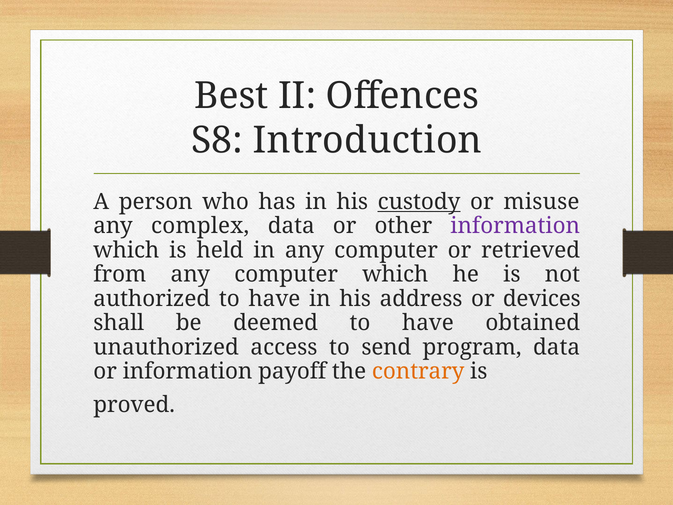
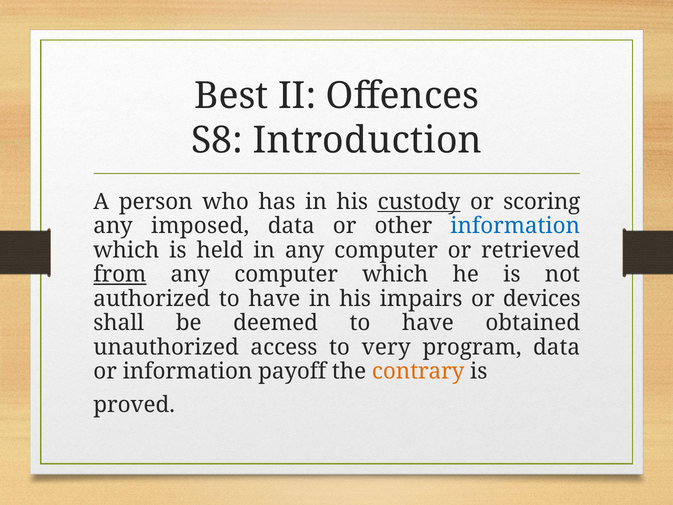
misuse: misuse -> scoring (542, 202)
complex: complex -> imposed (200, 226)
information colour: purple -> blue (515, 226)
from underline: none -> present (120, 274)
address: address -> impairs (421, 299)
send: send -> very (386, 347)
